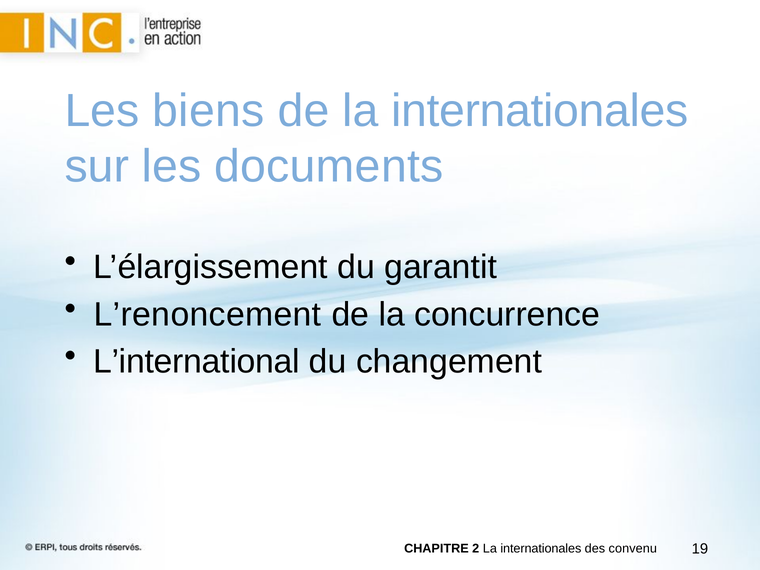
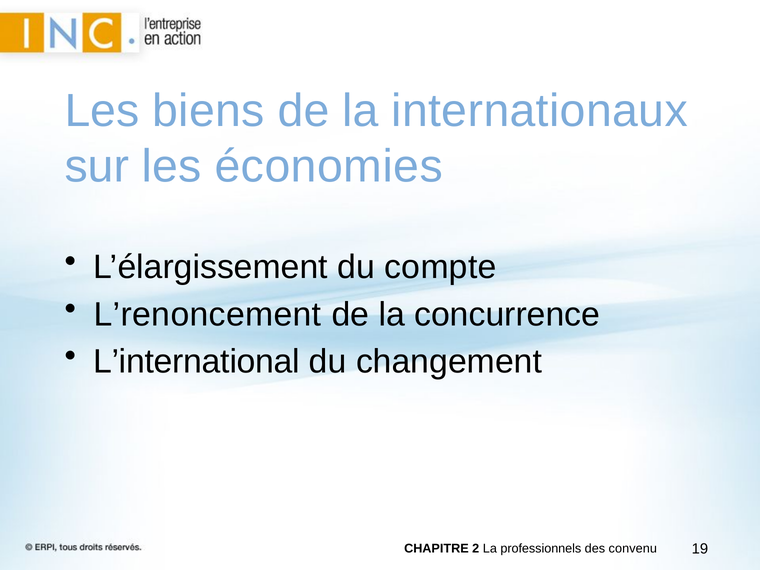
de la internationales: internationales -> internationaux (540, 111)
documents: documents -> économies (329, 167)
garantit: garantit -> compte (440, 267)
2 La internationales: internationales -> professionnels (541, 549)
